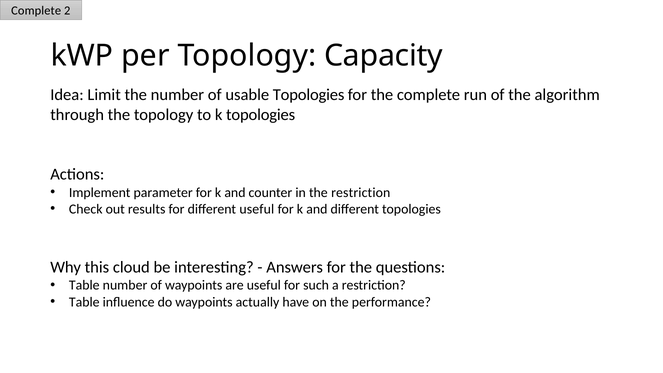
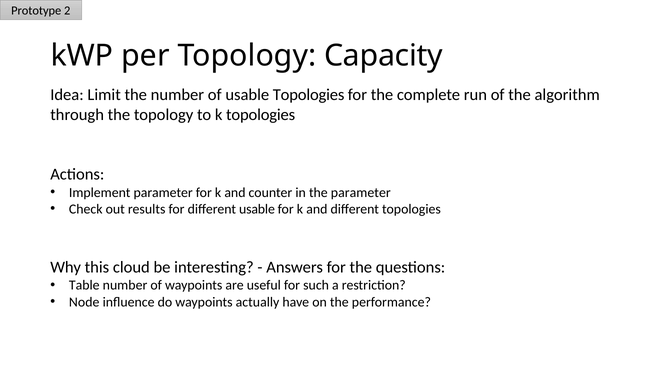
Complete: Complete -> Prototype (36, 11)
the restriction: restriction -> parameter (361, 193)
different useful: useful -> usable (257, 209)
Table: Table -> Node (84, 302)
